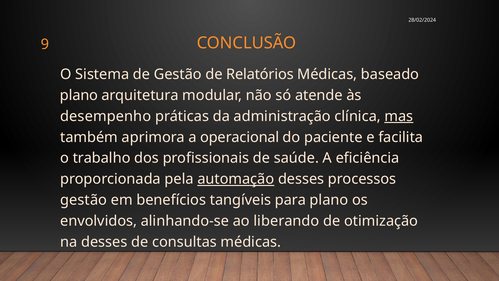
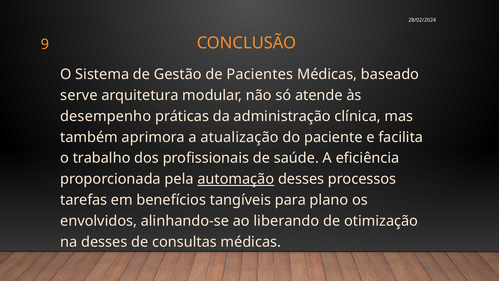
Relatórios: Relatórios -> Pacientes (260, 74)
plano: plano -> serve (79, 95)
mas underline: present -> none (399, 116)
operacional: operacional -> atualização (240, 137)
gestão: gestão -> tarefas (84, 200)
